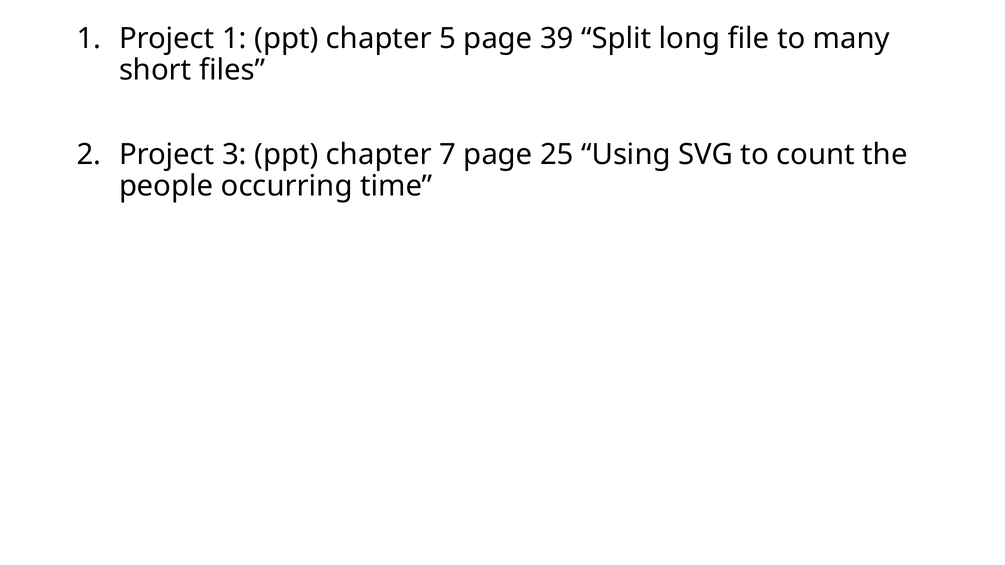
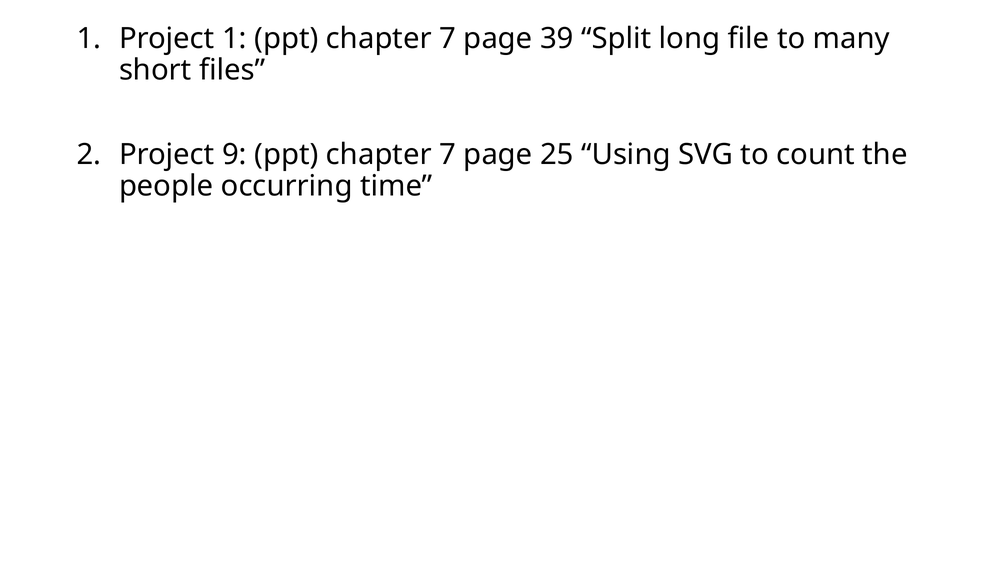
1 ppt chapter 5: 5 -> 7 (448, 39)
3: 3 -> 9 (234, 155)
